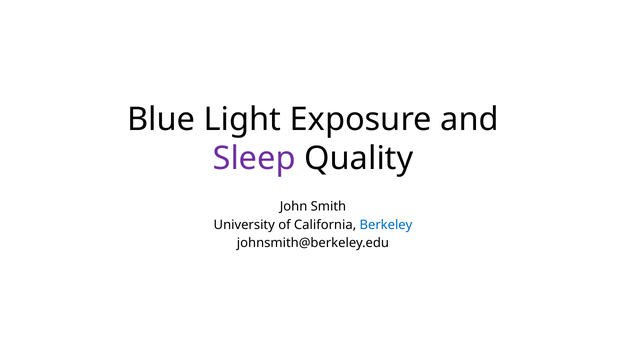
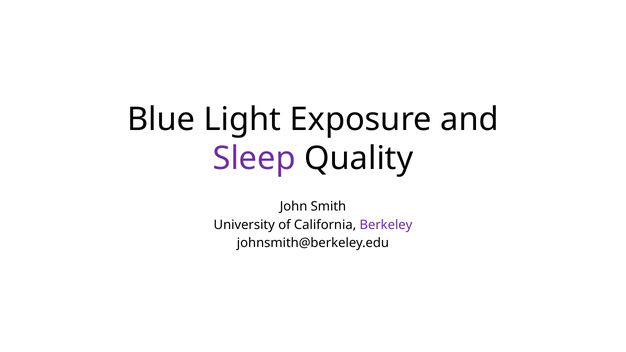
Berkeley colour: blue -> purple (386, 225)
